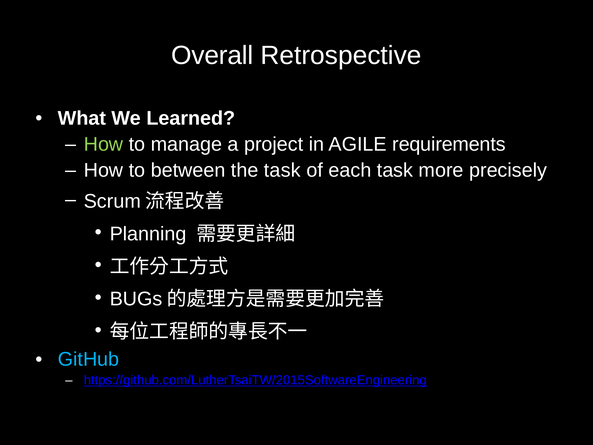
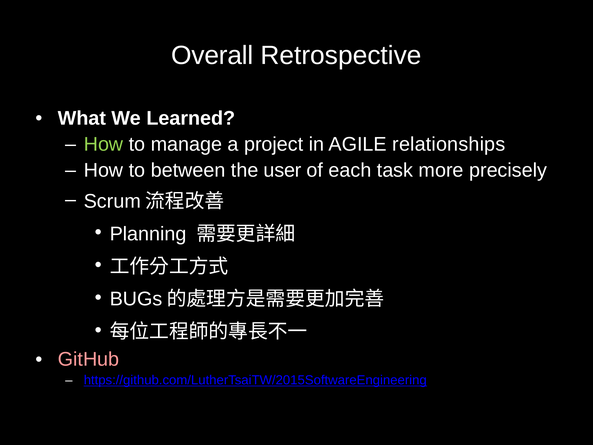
requirements: requirements -> relationships (449, 144)
the task: task -> user (283, 170)
GitHub colour: light blue -> pink (89, 359)
